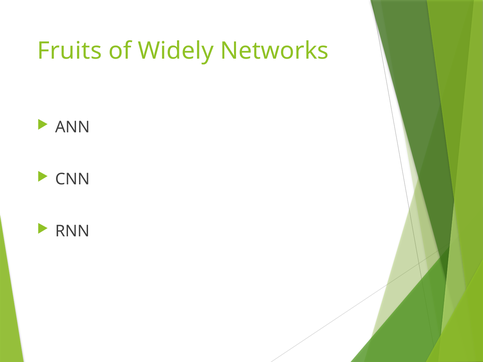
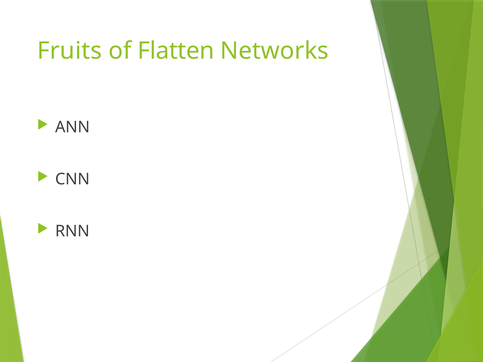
Widely: Widely -> Flatten (176, 51)
